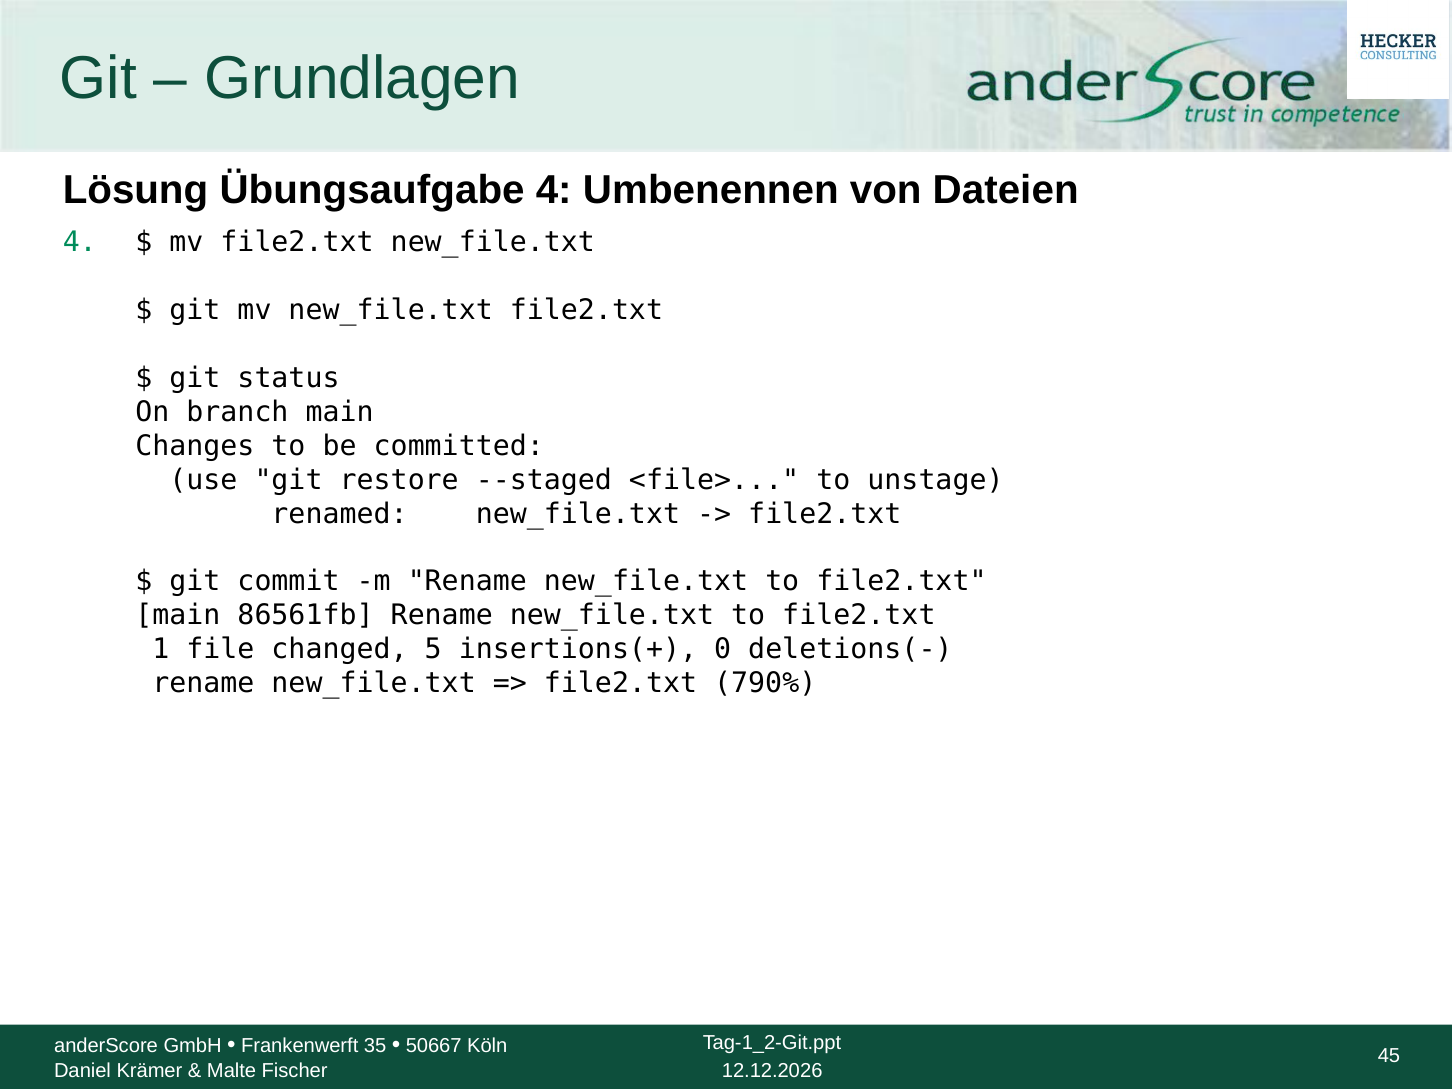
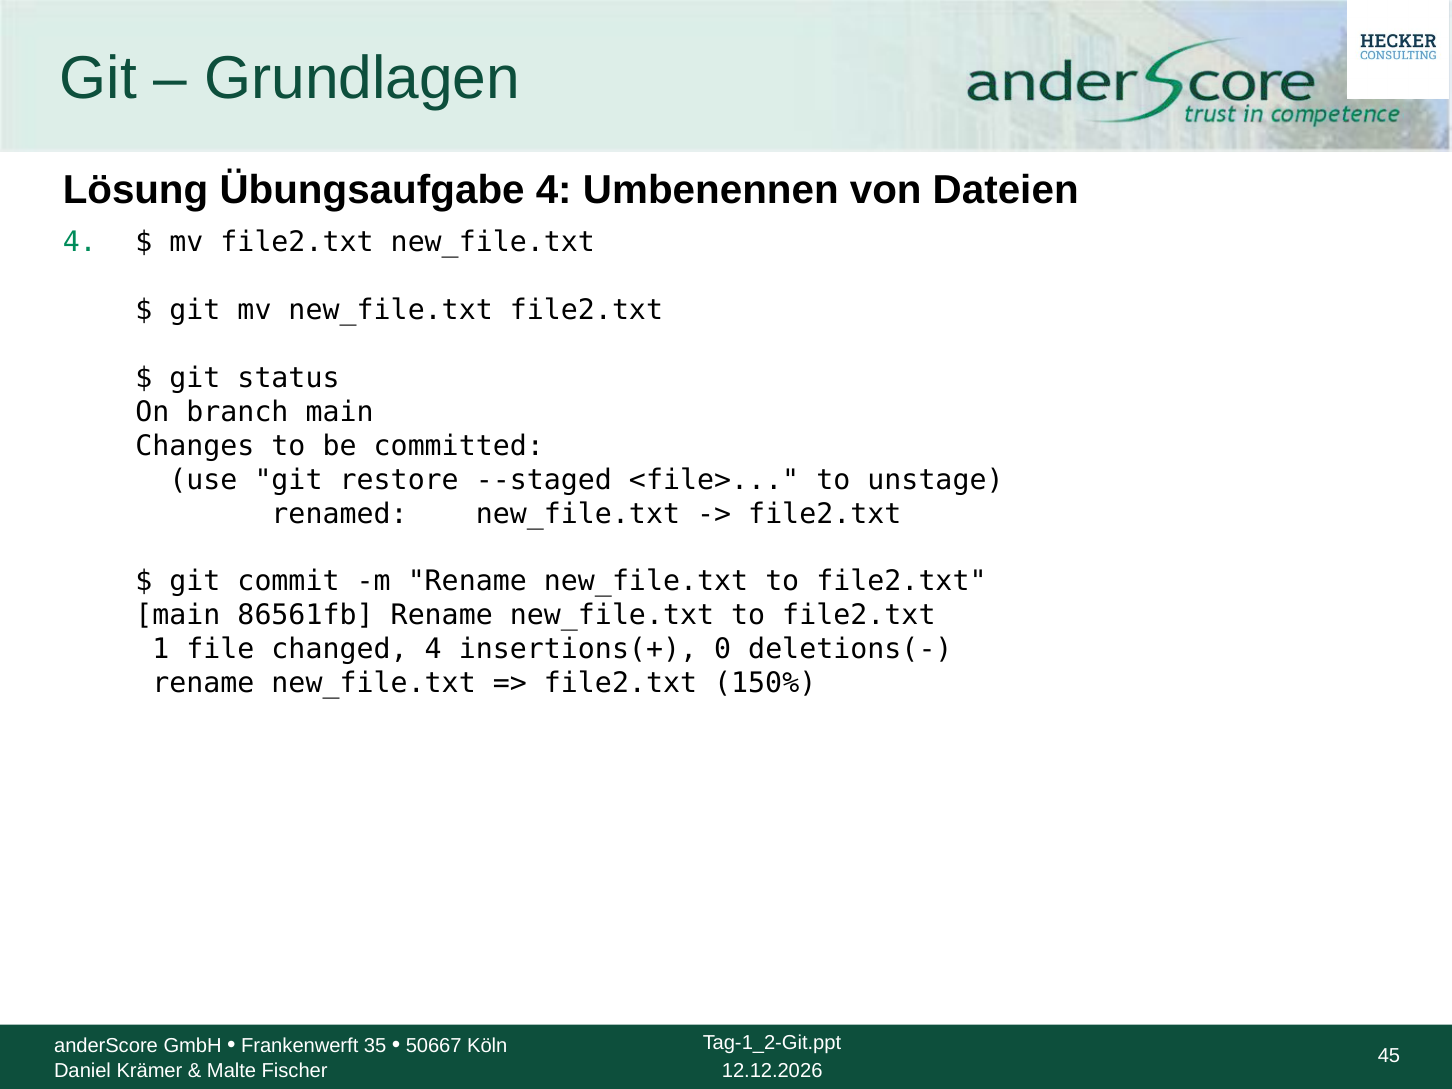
changed 5: 5 -> 4 (433, 649)
790%: 790% -> 150% (765, 683)
